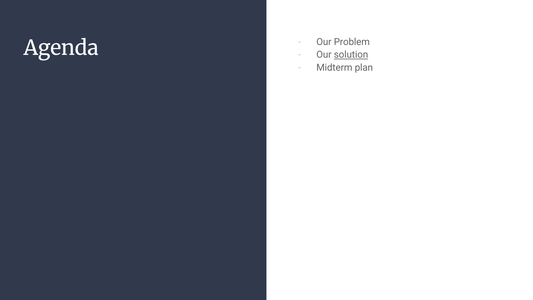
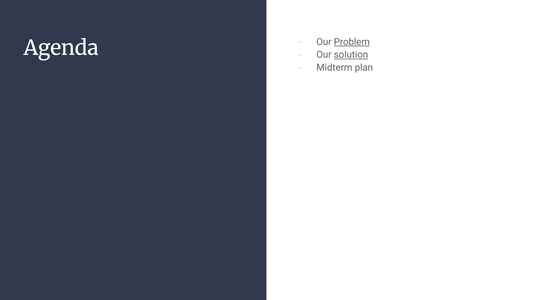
Problem underline: none -> present (352, 42)
